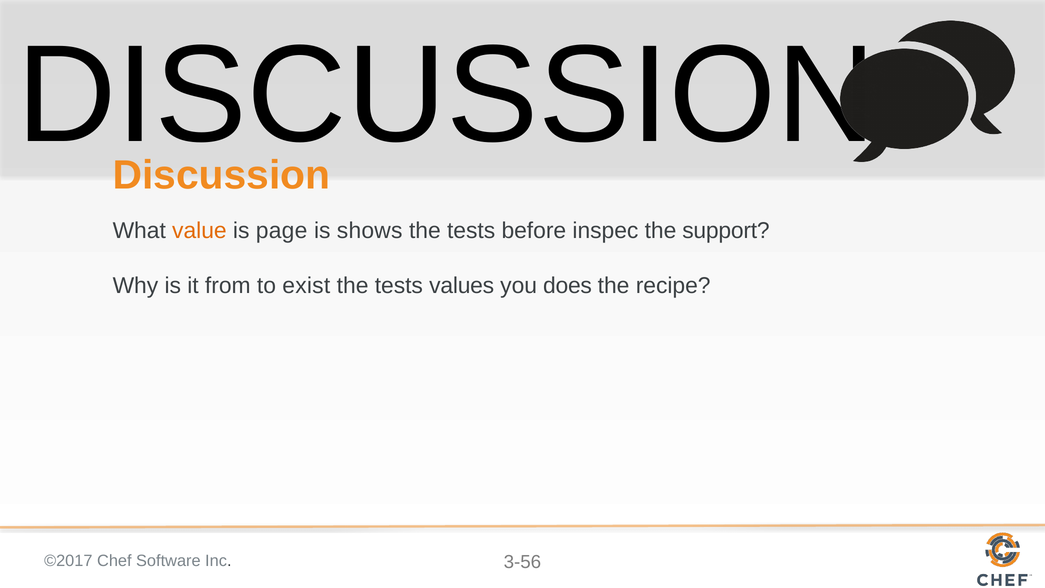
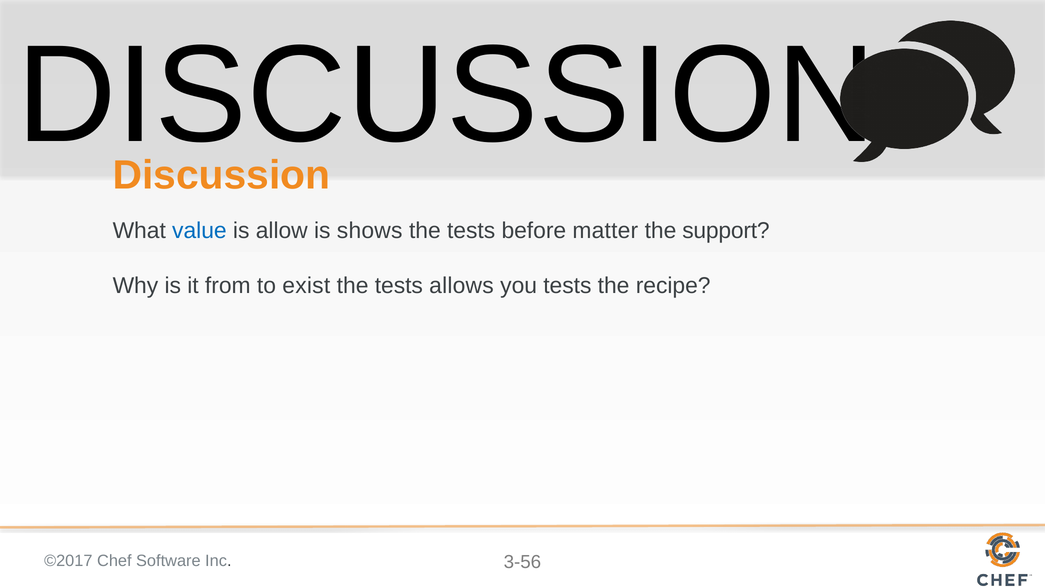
value colour: orange -> blue (199, 231)
page: page -> allow (282, 231)
inspec: inspec -> matter (605, 231)
values: values -> allows (461, 286)
you does: does -> tests (567, 286)
